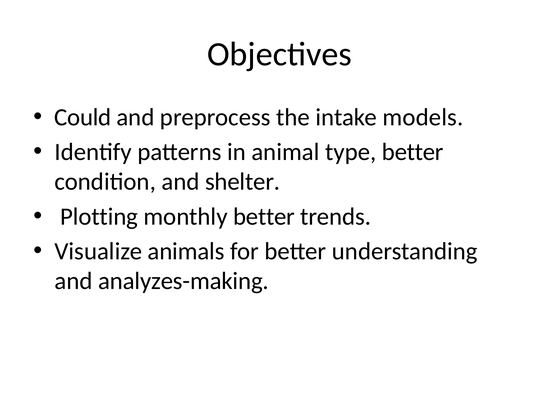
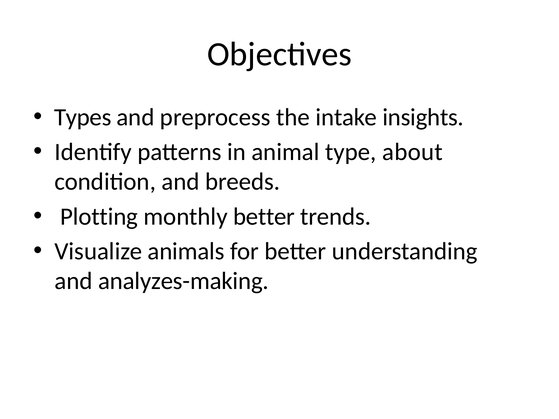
Could: Could -> Types (83, 117)
models: models -> insights (423, 117)
type better: better -> about (413, 152)
shelter: shelter -> breeds (243, 182)
